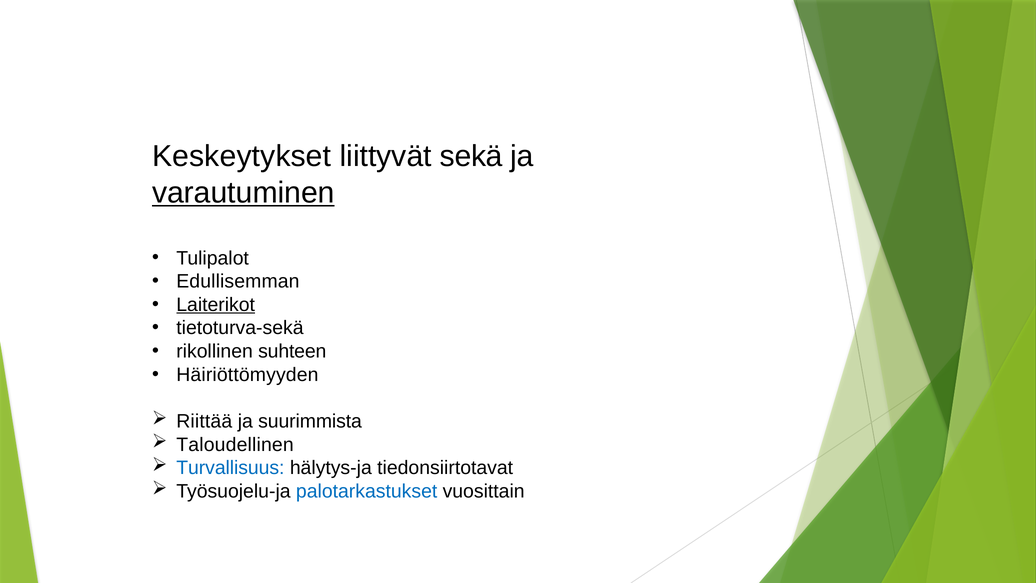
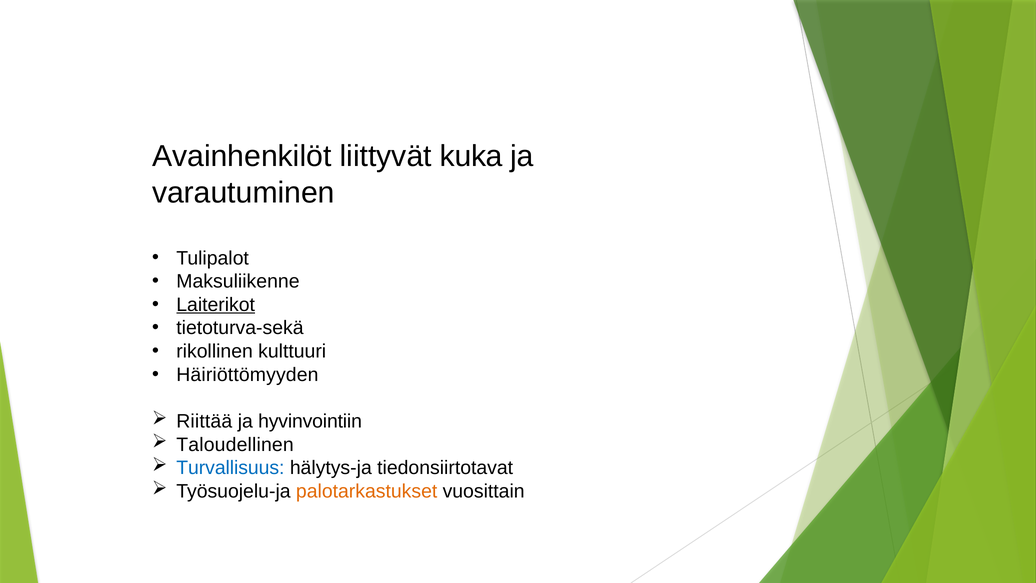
Keskeytykset: Keskeytykset -> Avainhenkilöt (242, 156)
sekä: sekä -> kuka (471, 156)
varautuminen underline: present -> none (243, 193)
Edullisemman: Edullisemman -> Maksuliikenne (238, 281)
suhteen: suhteen -> kulttuuri (292, 351)
suurimmista: suurimmista -> hyvinvointiin (310, 421)
palotarkastukset colour: blue -> orange (367, 491)
